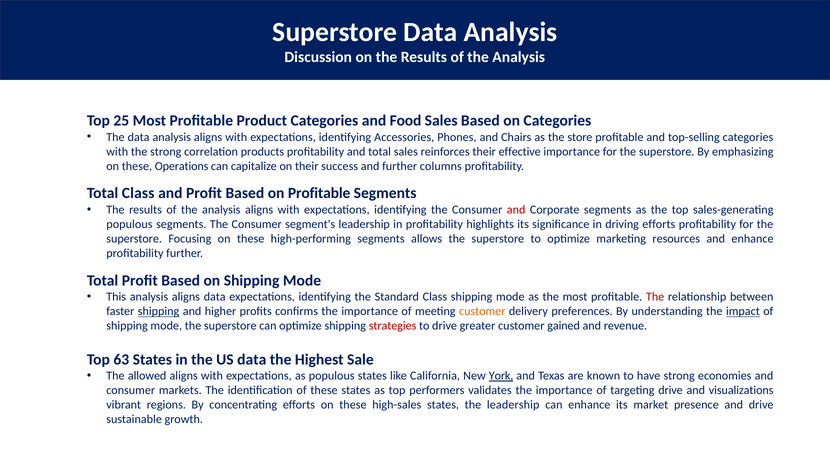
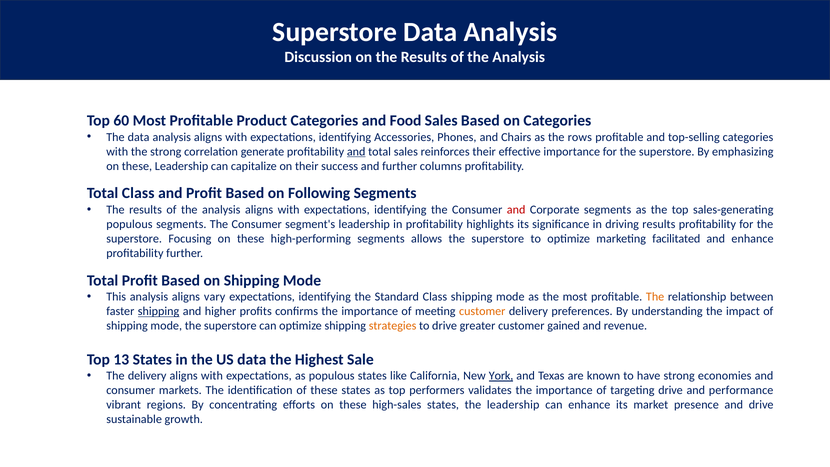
25: 25 -> 60 (121, 121)
store: store -> rows (580, 137)
products: products -> generate (263, 152)
and underline: none -> present (356, 152)
these Operations: Operations -> Leadership (182, 166)
on Profitable: Profitable -> Following (319, 193)
driving efforts: efforts -> results (659, 224)
resources: resources -> facilitated (676, 239)
aligns data: data -> vary (215, 297)
The colour: red -> orange (655, 297)
impact underline: present -> none (743, 311)
strategies colour: red -> orange (393, 326)
63: 63 -> 13 (121, 359)
The allowed: allowed -> delivery (147, 376)
visualizations: visualizations -> performance (741, 390)
